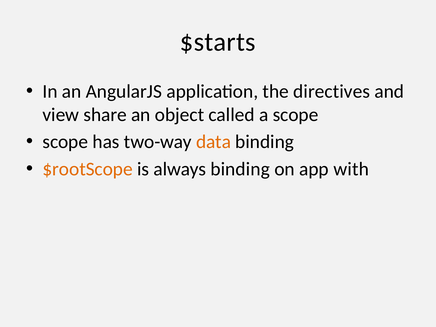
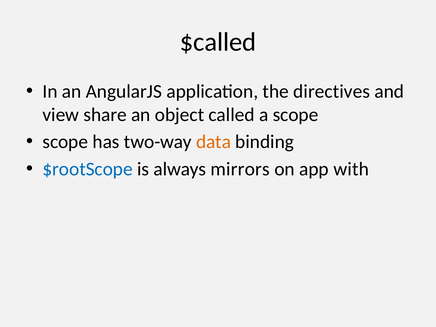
$starts: $starts -> $called (218, 42)
$rootScope colour: orange -> blue (88, 169)
always binding: binding -> mirrors (240, 169)
